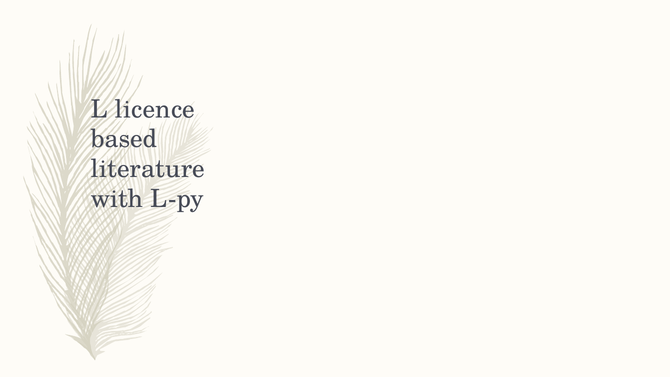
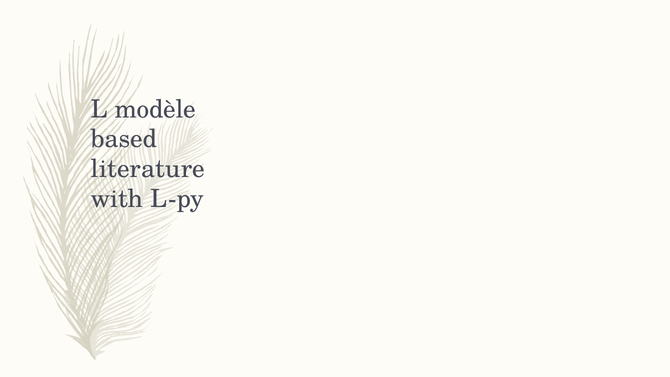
licence: licence -> modèle (155, 109)
